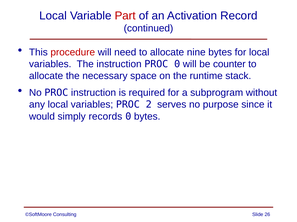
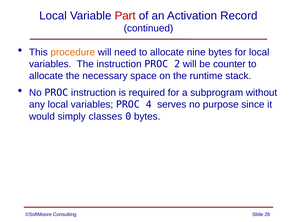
procedure colour: red -> orange (73, 52)
PROC 0: 0 -> 2 (177, 64)
2: 2 -> 4 (149, 105)
records: records -> classes (105, 117)
